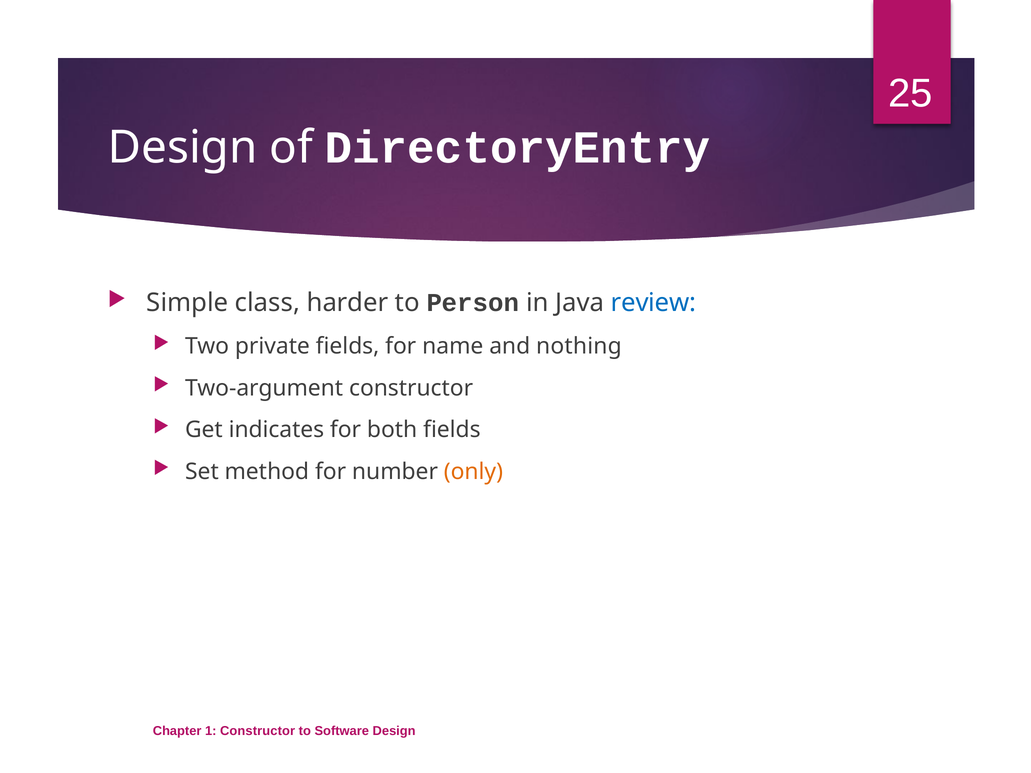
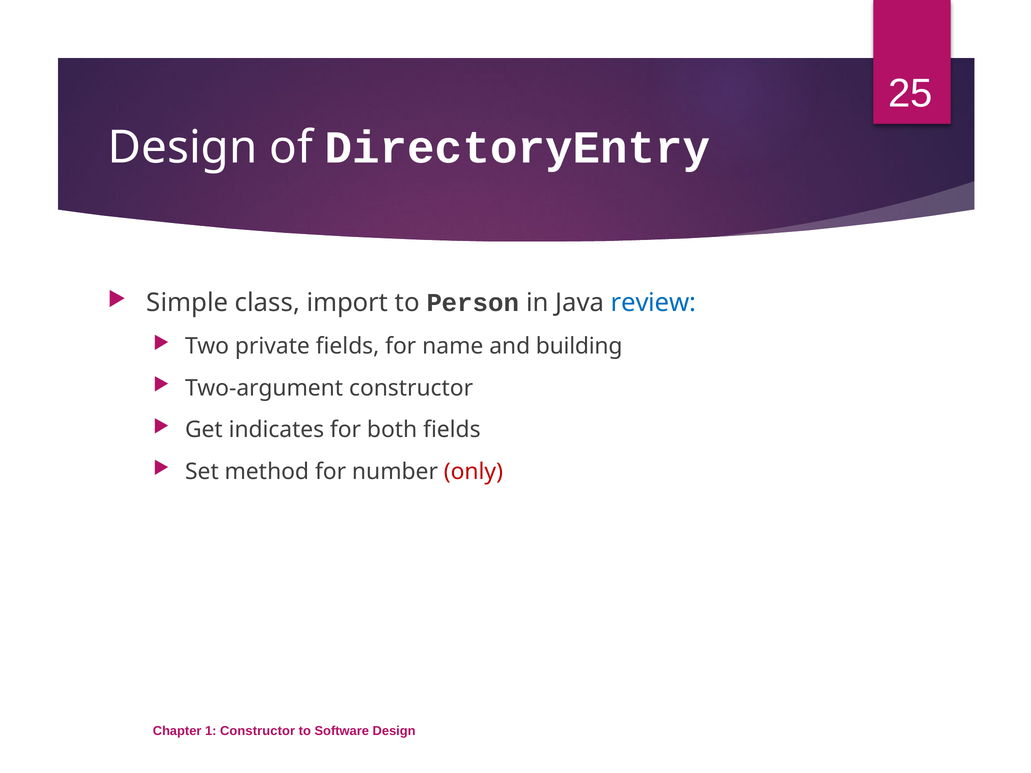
harder: harder -> import (347, 303)
nothing: nothing -> building (579, 346)
only colour: orange -> red (473, 472)
